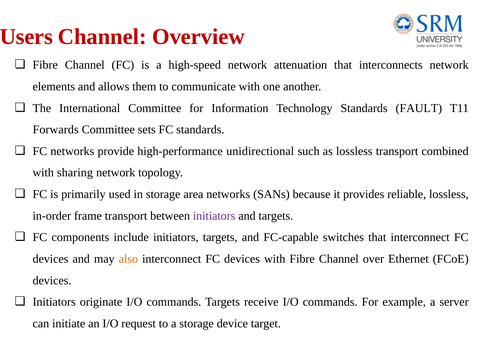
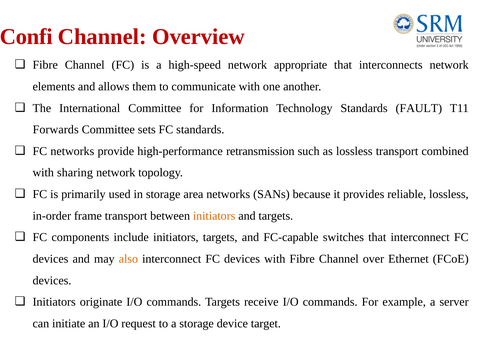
Users: Users -> Confi (26, 37)
attenuation: attenuation -> appropriate (301, 65)
unidirectional: unidirectional -> retransmission (260, 151)
initiators colour: purple -> orange (214, 215)
